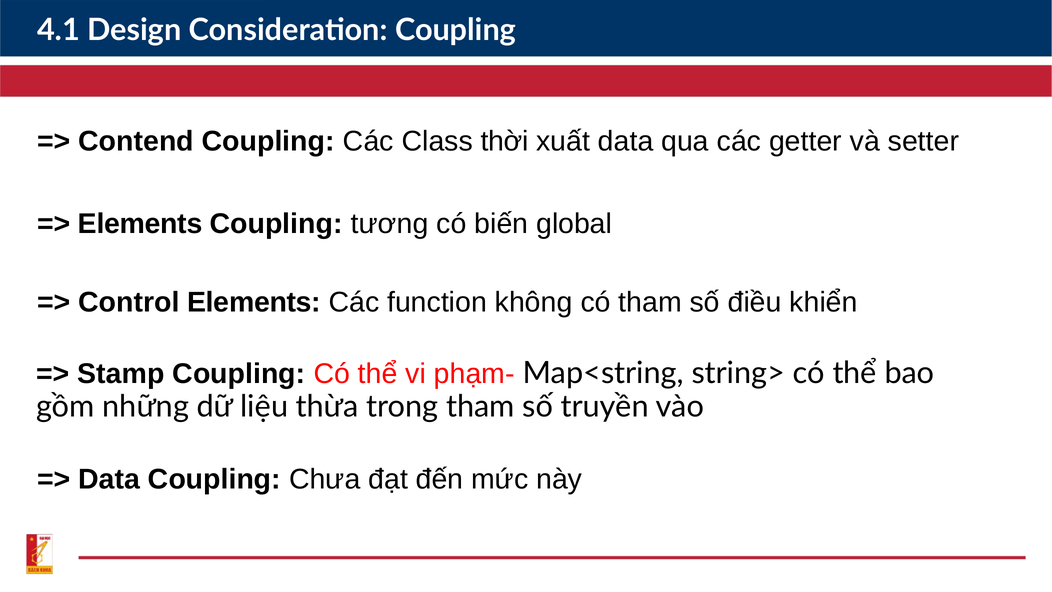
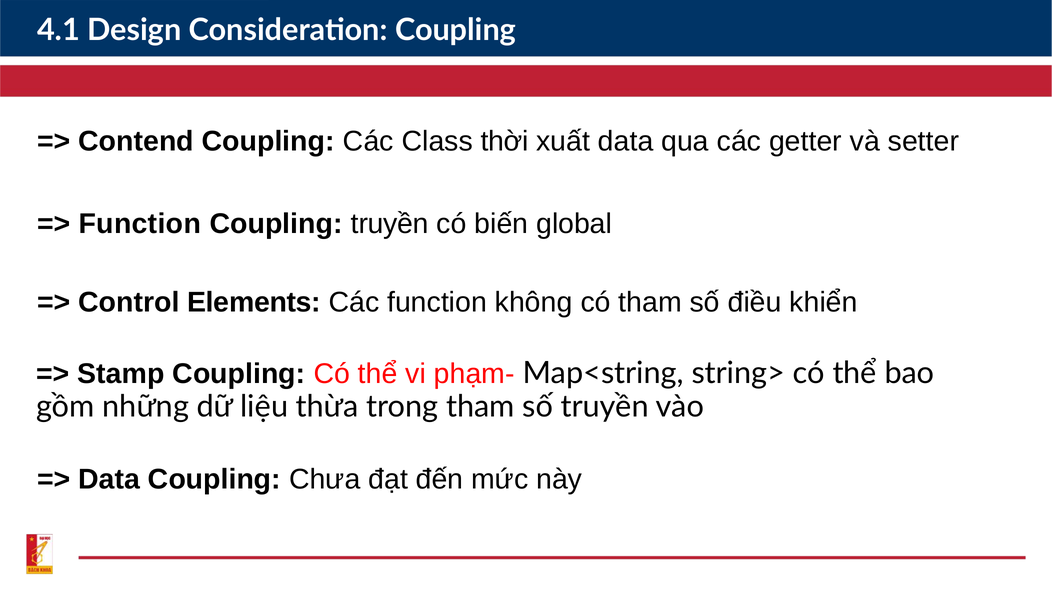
Elements: Elements -> Function (140, 224)
Coupling tương: tương -> truyền (390, 224)
